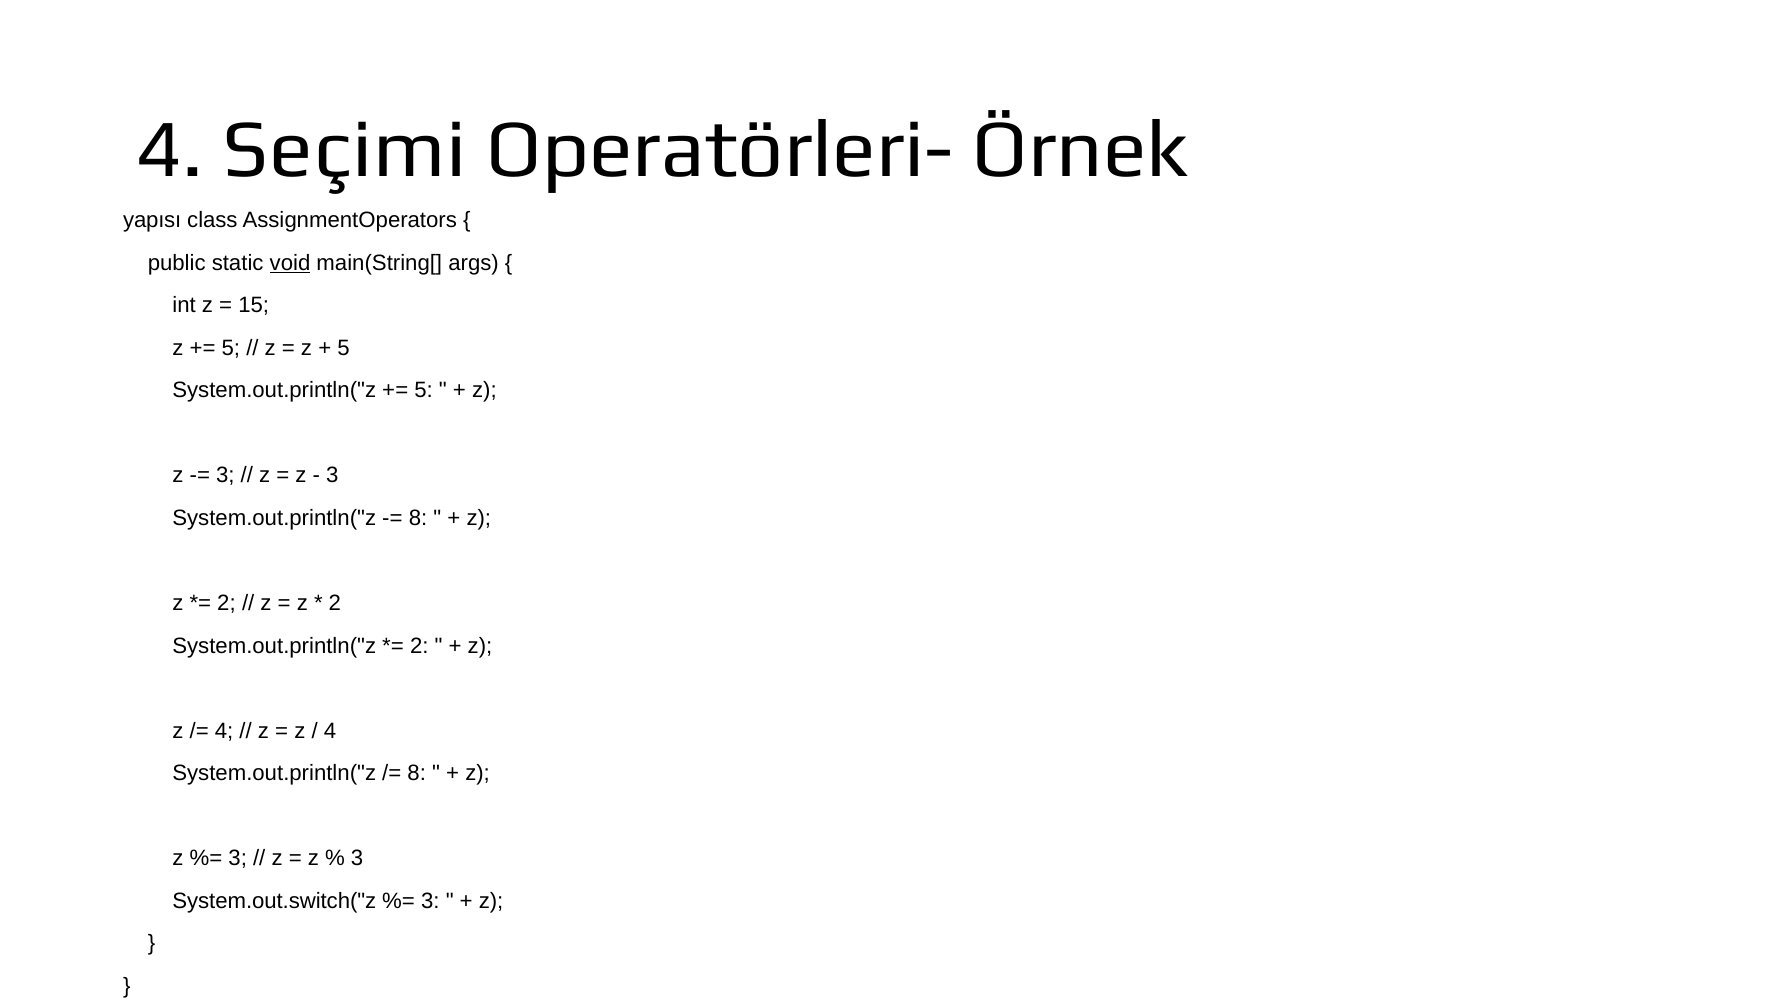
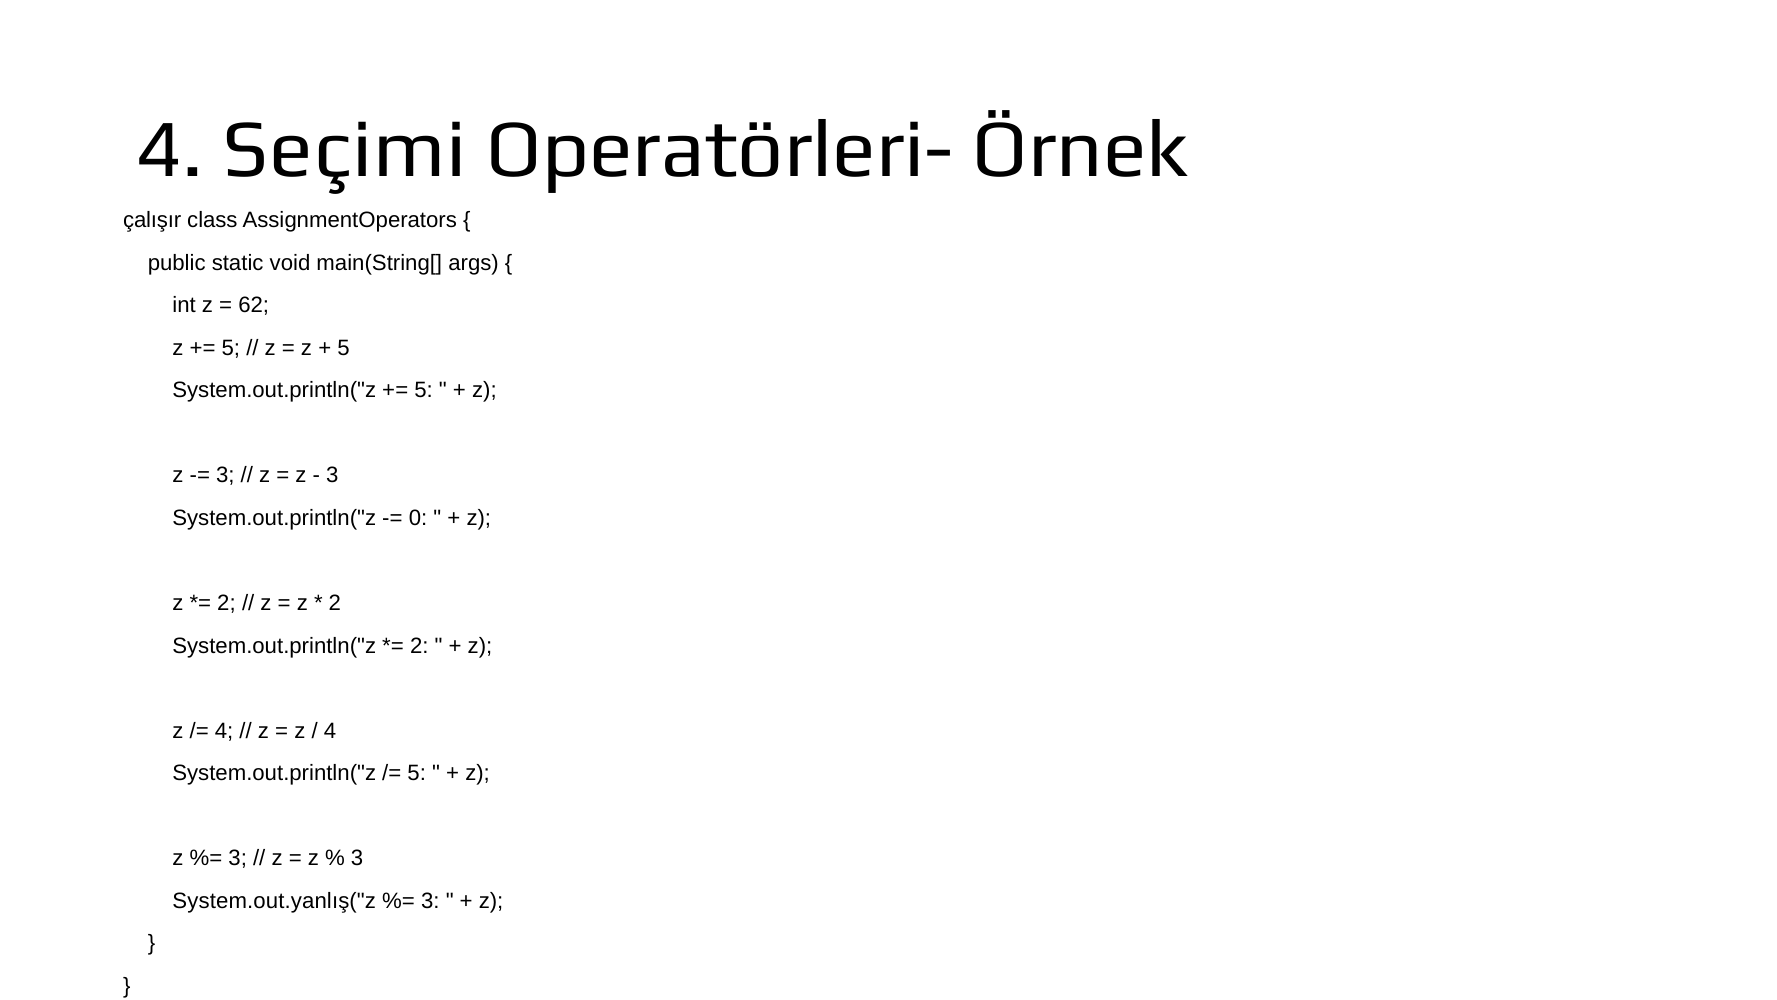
yapısı: yapısı -> çalışır (152, 220)
void underline: present -> none (290, 263)
15: 15 -> 62 (254, 305)
8: 8 -> 0 (418, 518)
8: 8 -> 5 (417, 773)
System.out.switch("z: System.out.switch("z -> System.out.yanlış("z (274, 900)
